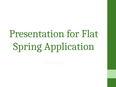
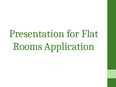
Spring: Spring -> Rooms (28, 46)
